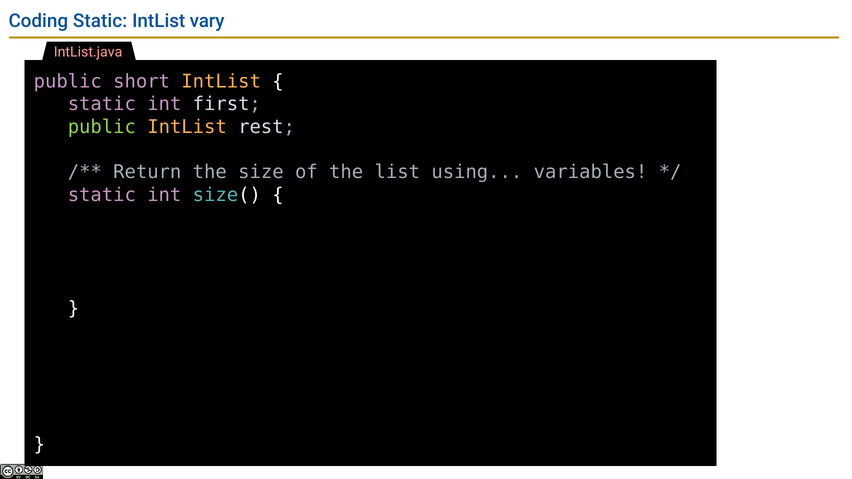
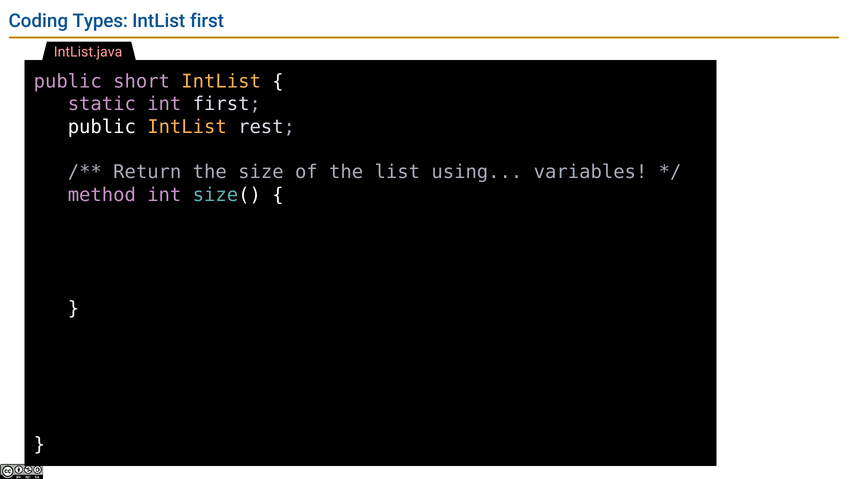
Coding Static: Static -> Types (100, 21)
IntList vary: vary -> first (207, 21)
public colour: light green -> white (102, 127)
static: static -> method (102, 195)
